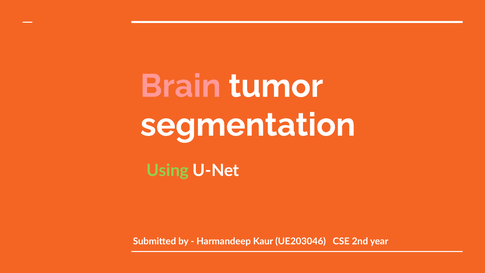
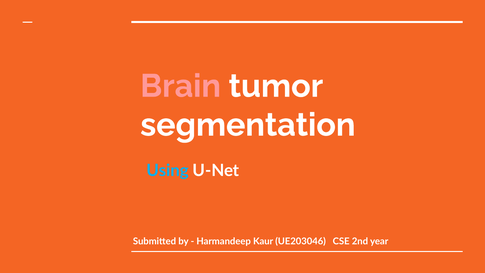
Using colour: light green -> light blue (168, 170)
